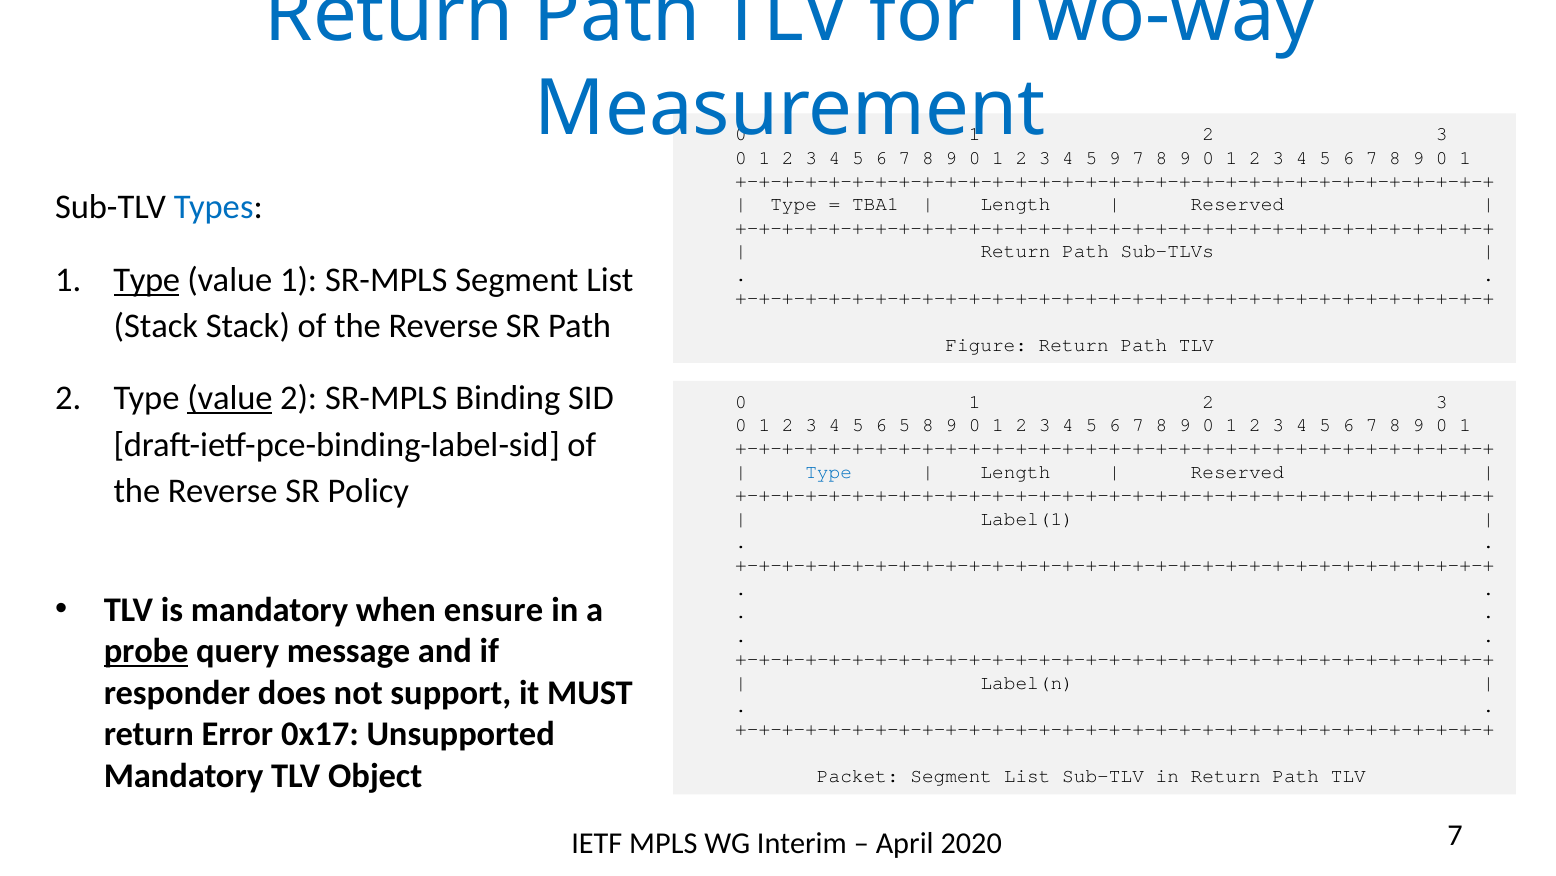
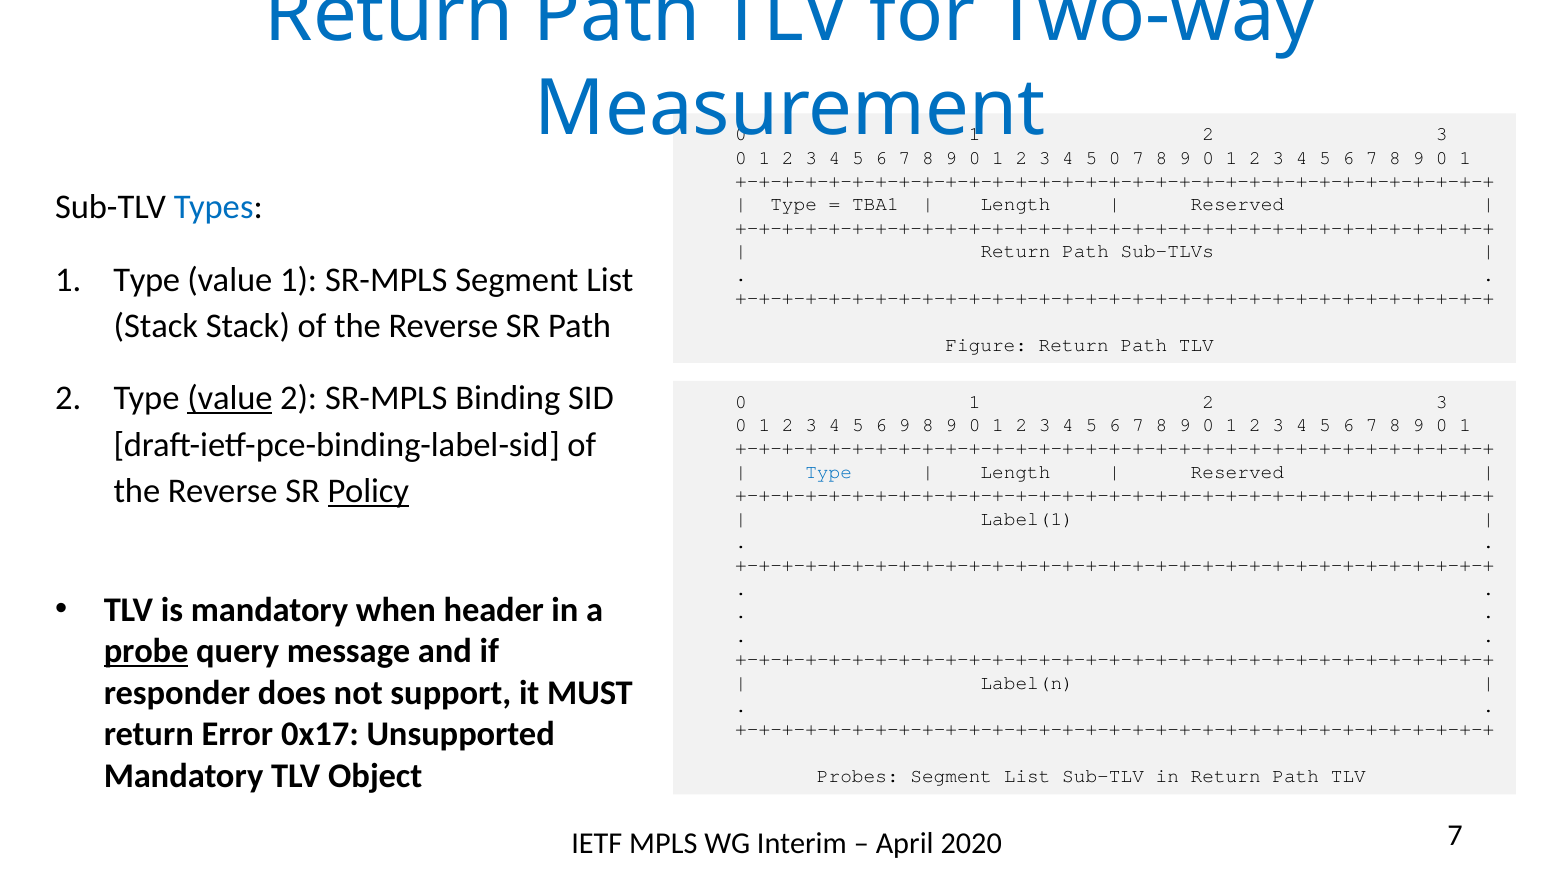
5 9: 9 -> 0 (1115, 158)
Type underline: present -> none (147, 280)
6 5: 5 -> 9 (905, 425)
Policy underline: none -> present (368, 491)
ensure: ensure -> header (494, 609)
Packet: Packet -> Probes (858, 776)
